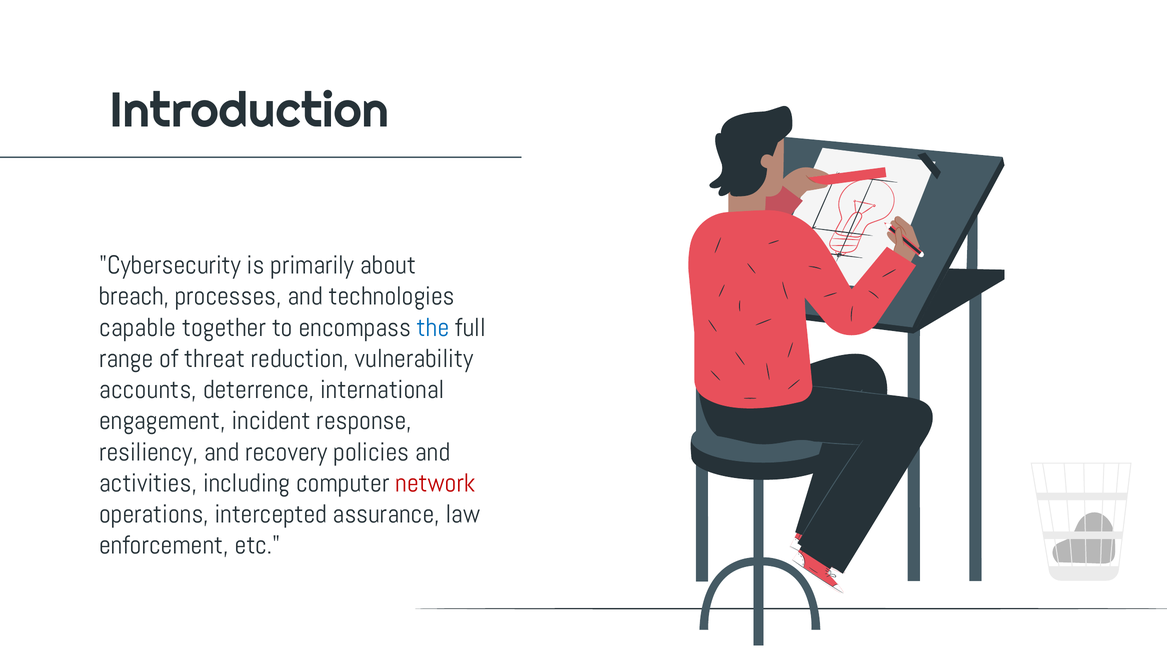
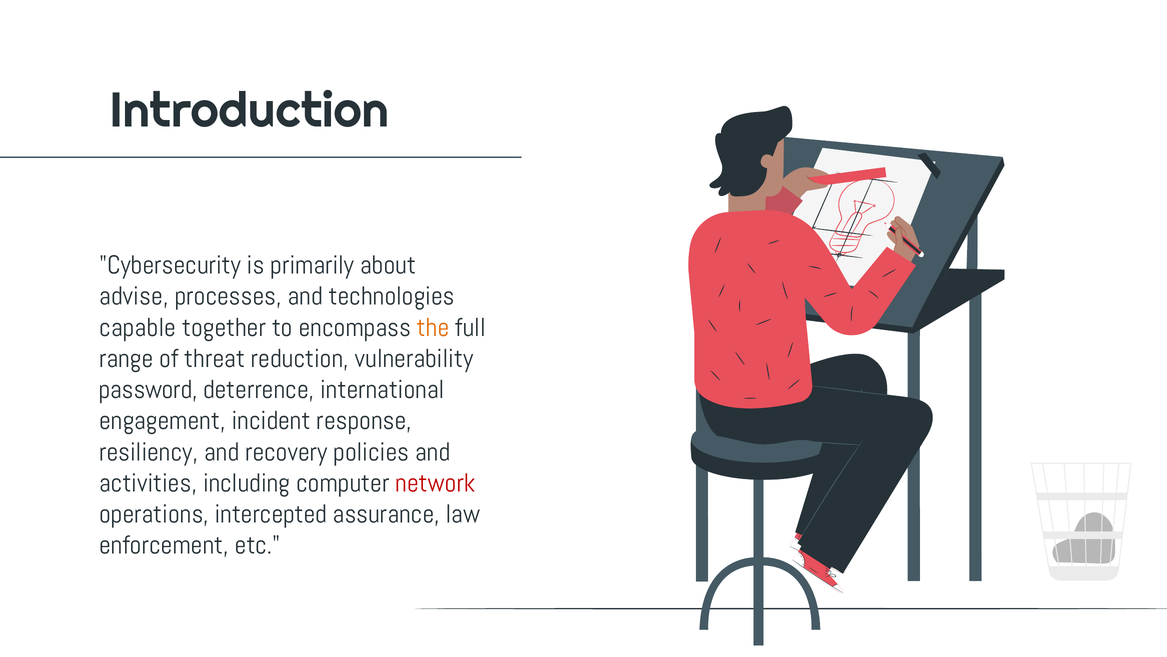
breach: breach -> advise (134, 296)
the colour: blue -> orange (433, 327)
accounts: accounts -> password (148, 389)
